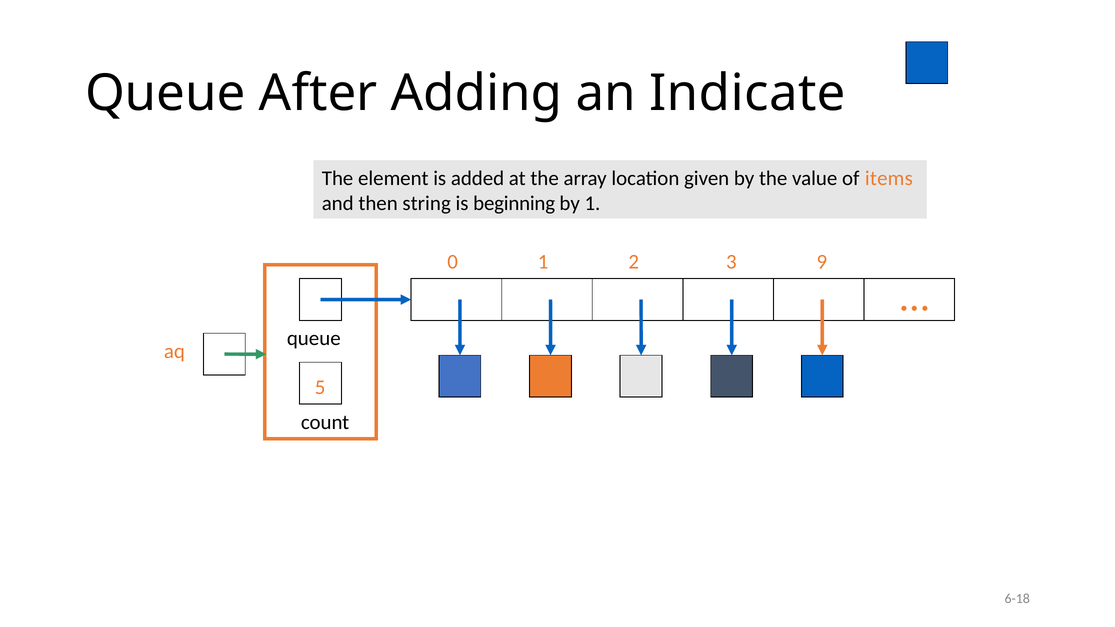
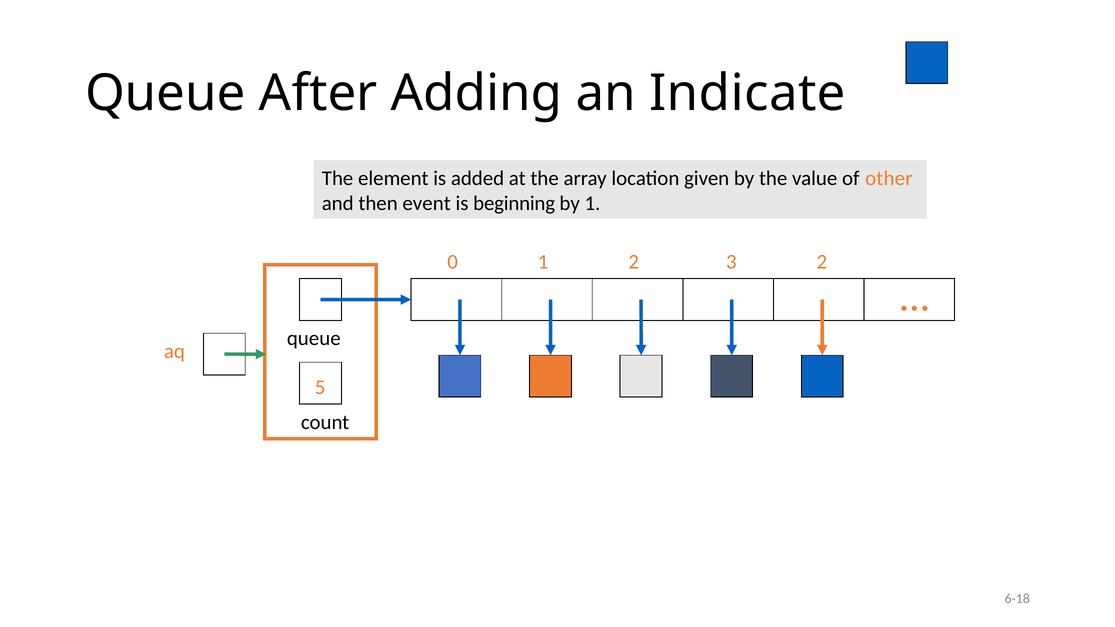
items: items -> other (889, 178)
string: string -> event (427, 203)
0 9: 9 -> 2 (822, 262)
